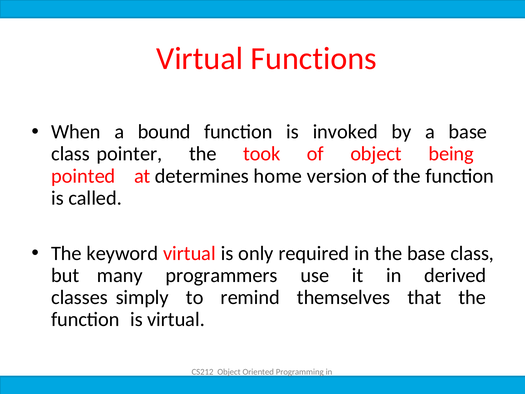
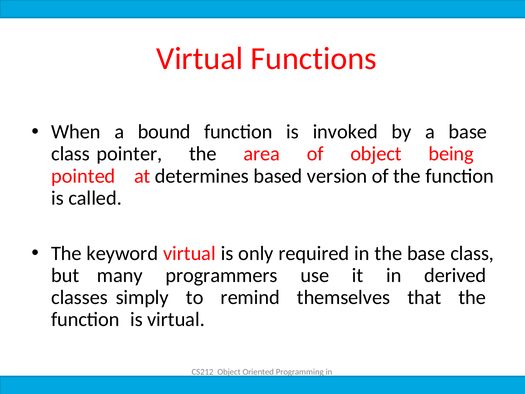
took: took -> area (262, 154)
home: home -> based (278, 176)
